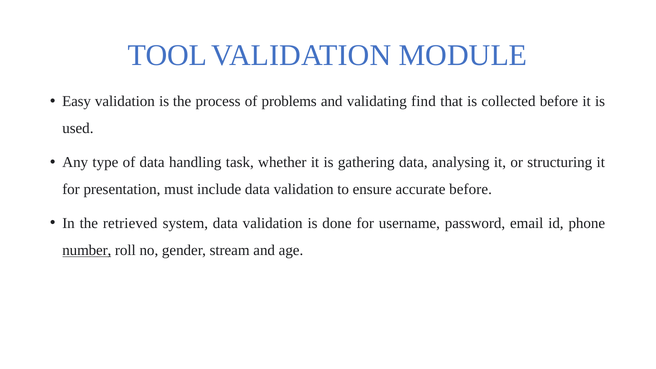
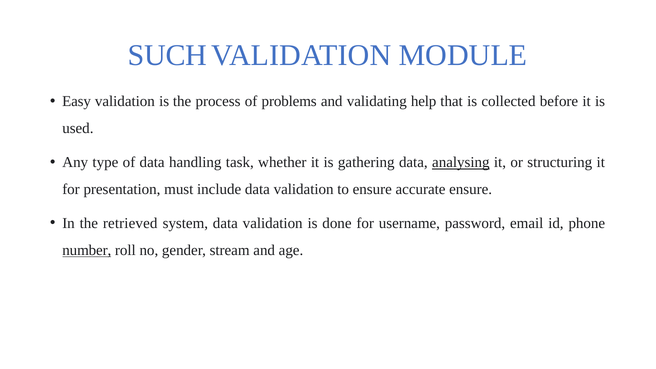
TOOL: TOOL -> SUCH (167, 55)
find: find -> help (424, 101)
analysing underline: none -> present (461, 162)
accurate before: before -> ensure (471, 189)
